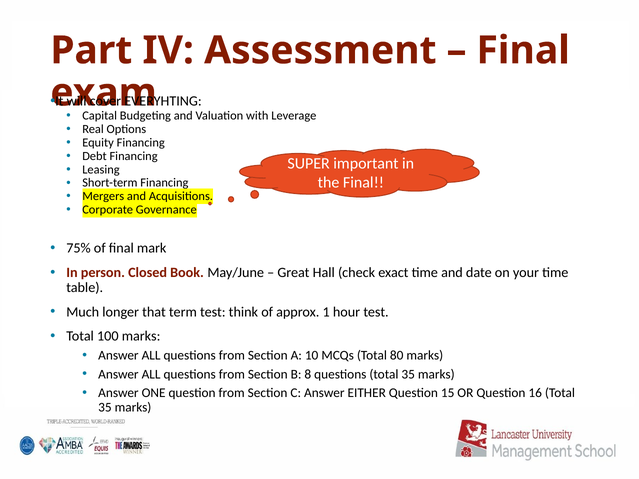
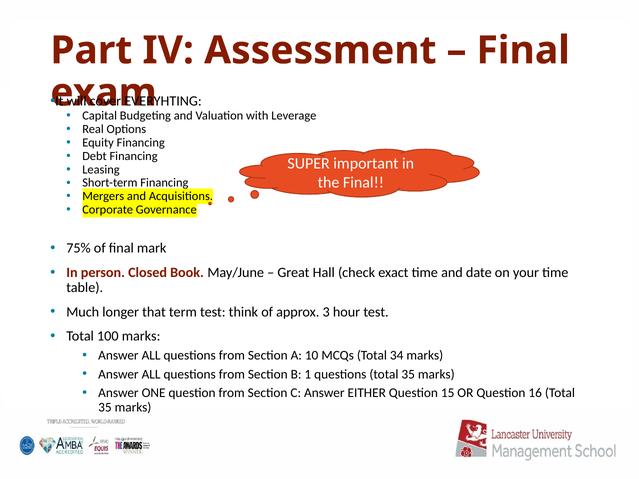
1: 1 -> 3 (326, 312)
80: 80 -> 34 (397, 356)
8: 8 -> 1 (308, 374)
